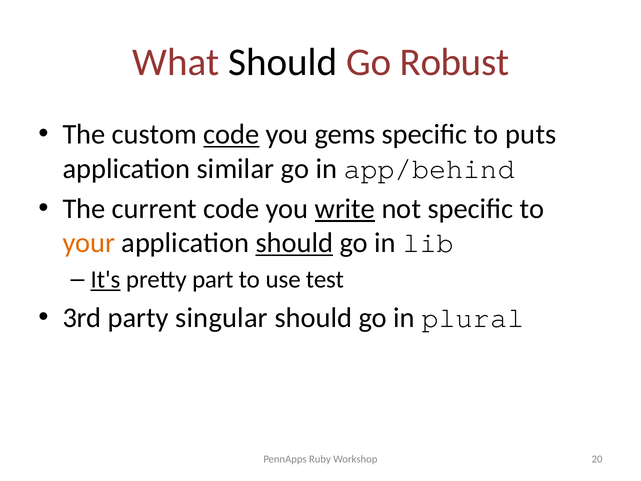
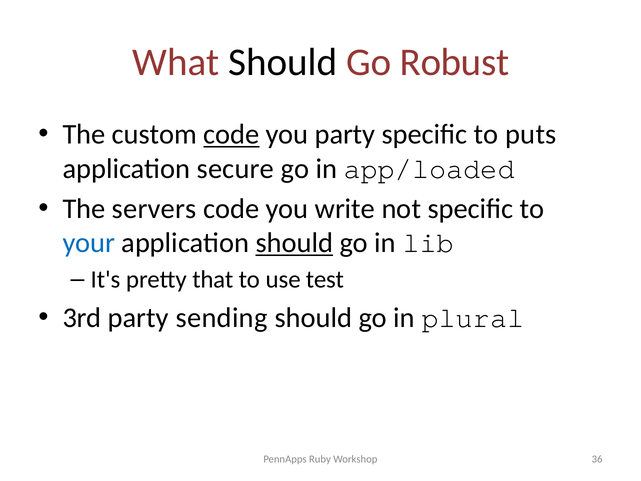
you gems: gems -> party (345, 134)
similar: similar -> secure (235, 169)
app/behind: app/behind -> app/loaded (429, 169)
current: current -> servers (154, 209)
write underline: present -> none (345, 209)
your colour: orange -> blue (89, 243)
It's underline: present -> none (105, 280)
part: part -> that (213, 280)
singular: singular -> sending (222, 318)
20: 20 -> 36 (597, 459)
